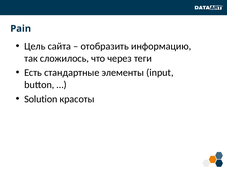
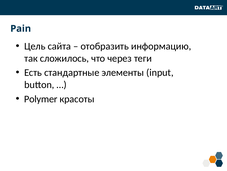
Solution: Solution -> Polymer (41, 99)
